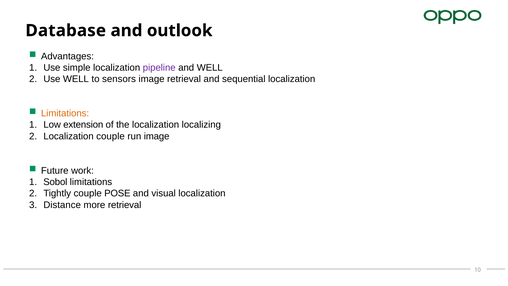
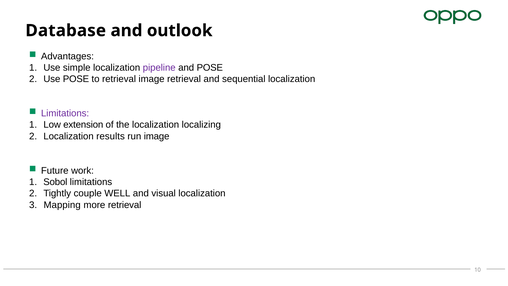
and WELL: WELL -> POSE (210, 68)
Use WELL: WELL -> POSE (76, 79)
to sensors: sensors -> retrieval (119, 79)
Limitations colour: orange -> purple (65, 113)
Localization couple: couple -> results (111, 136)
POSE: POSE -> WELL (117, 193)
Distance: Distance -> Mapping (62, 205)
